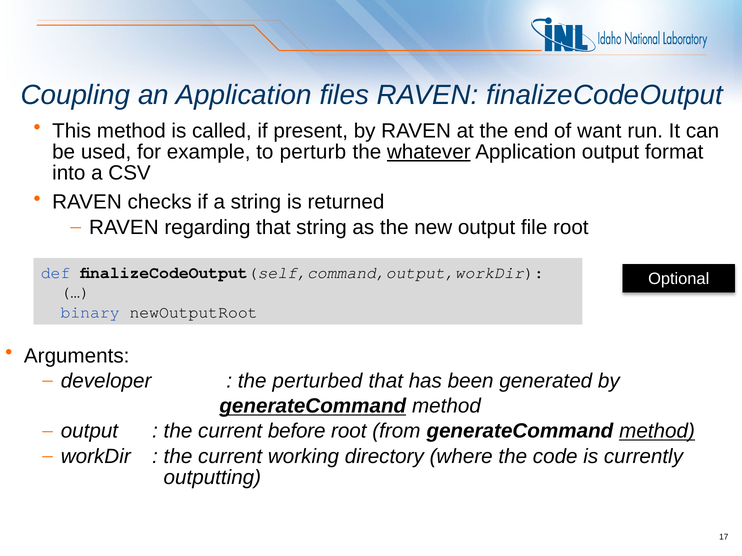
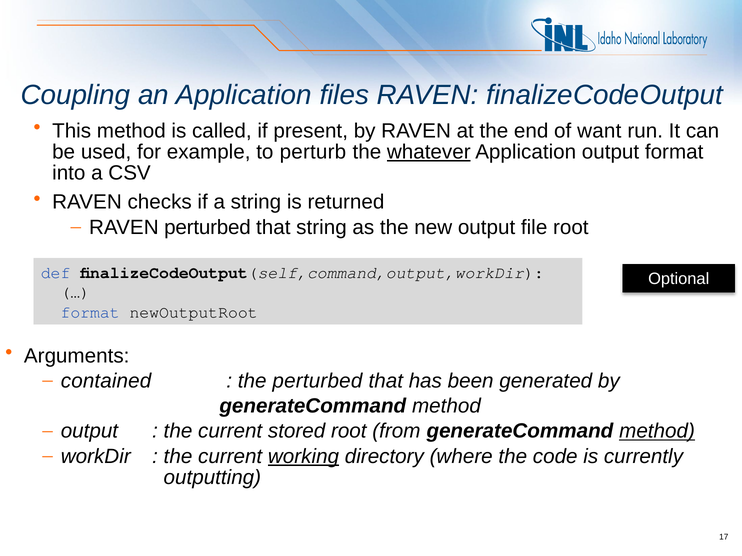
RAVEN regarding: regarding -> perturbed (208, 228)
binary: binary -> format (90, 312)
developer: developer -> contained (106, 381)
generateCommand underline: present -> none (313, 406)
before: before -> stored (297, 432)
working underline: none -> present (304, 457)
